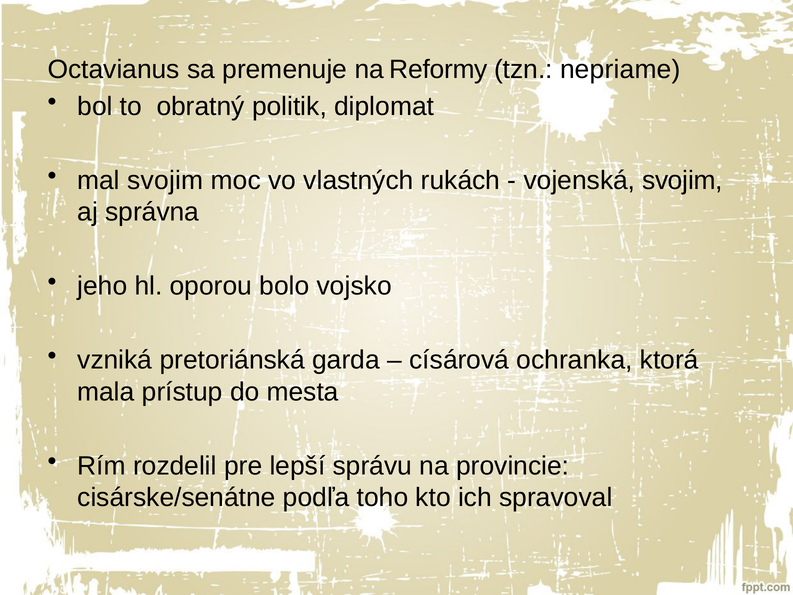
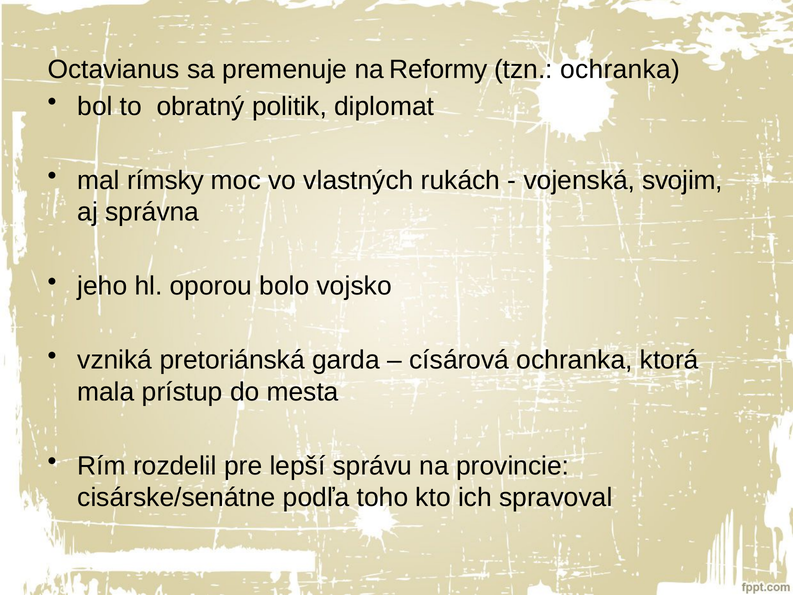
tzn nepriame: nepriame -> ochranka (620, 69)
mal svojim: svojim -> rímsky (165, 180)
